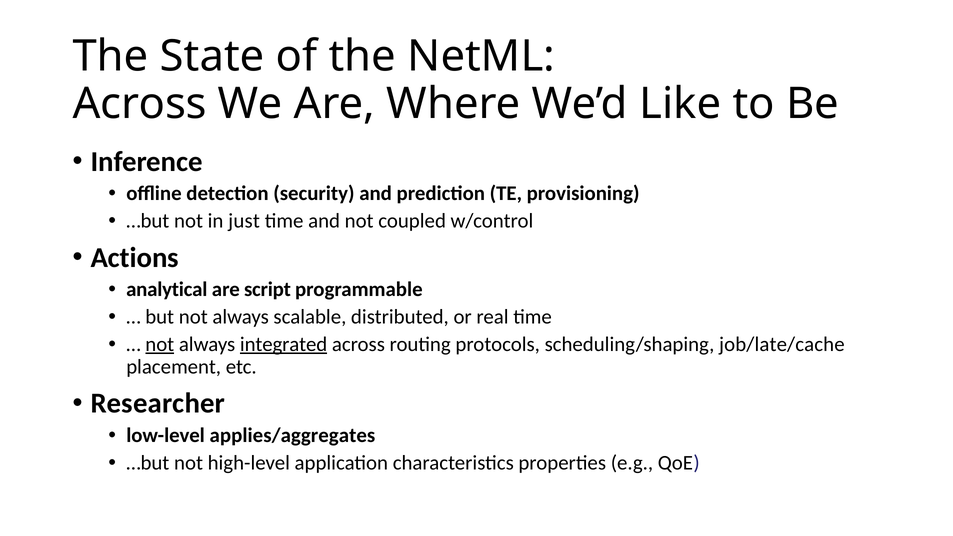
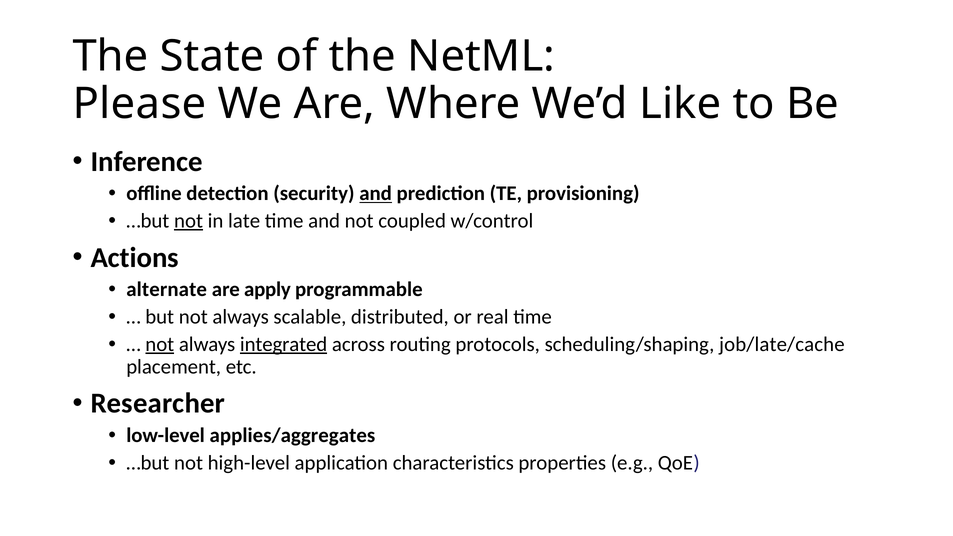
Across: Across -> Please (140, 104)
and underline: none -> present (376, 193)
not underline: none -> present (189, 221)
just: just -> late (244, 221)
analytical: analytical -> alternate (167, 289)
script: script -> apply (267, 289)
